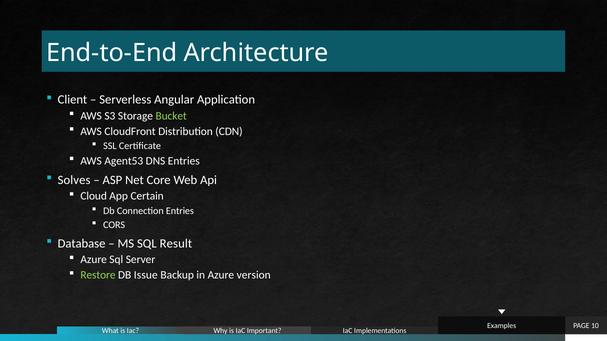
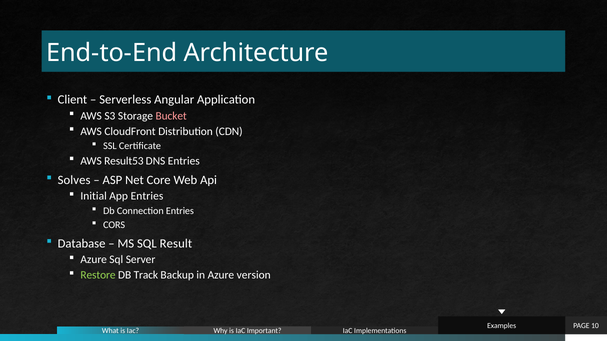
Bucket colour: light green -> pink (171, 116)
Agent53: Agent53 -> Result53 (124, 161)
Cloud: Cloud -> Initial (94, 196)
App Certain: Certain -> Entries (147, 196)
Issue: Issue -> Track (146, 275)
